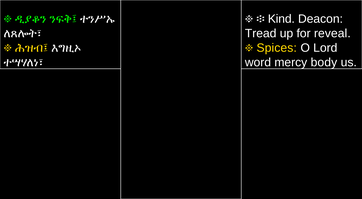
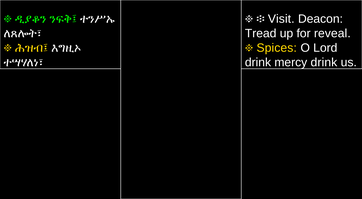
Kind: Kind -> Visit (281, 19)
word: word -> drink (258, 62)
mercy body: body -> drink (324, 62)
